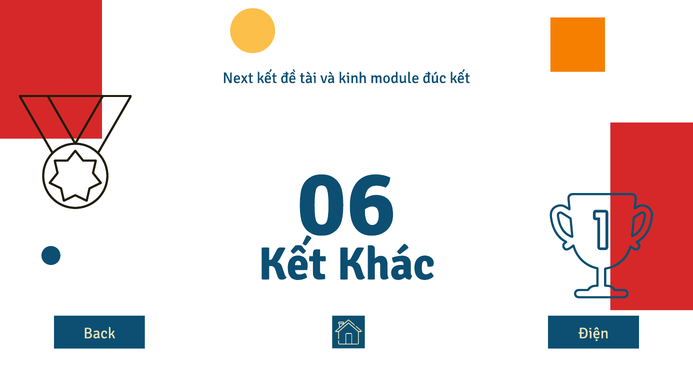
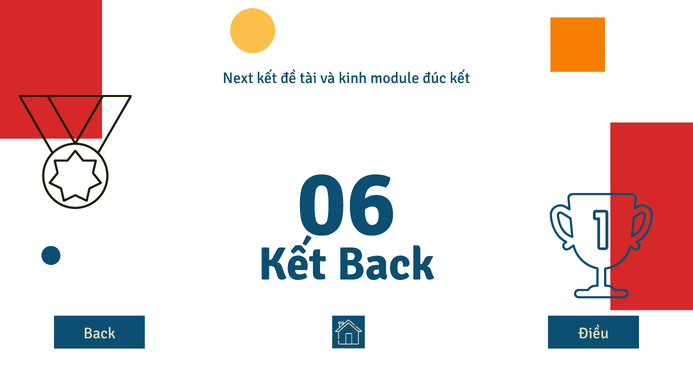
Khác: Khác -> Back (386, 264)
Điện: Điện -> Điều (593, 333)
